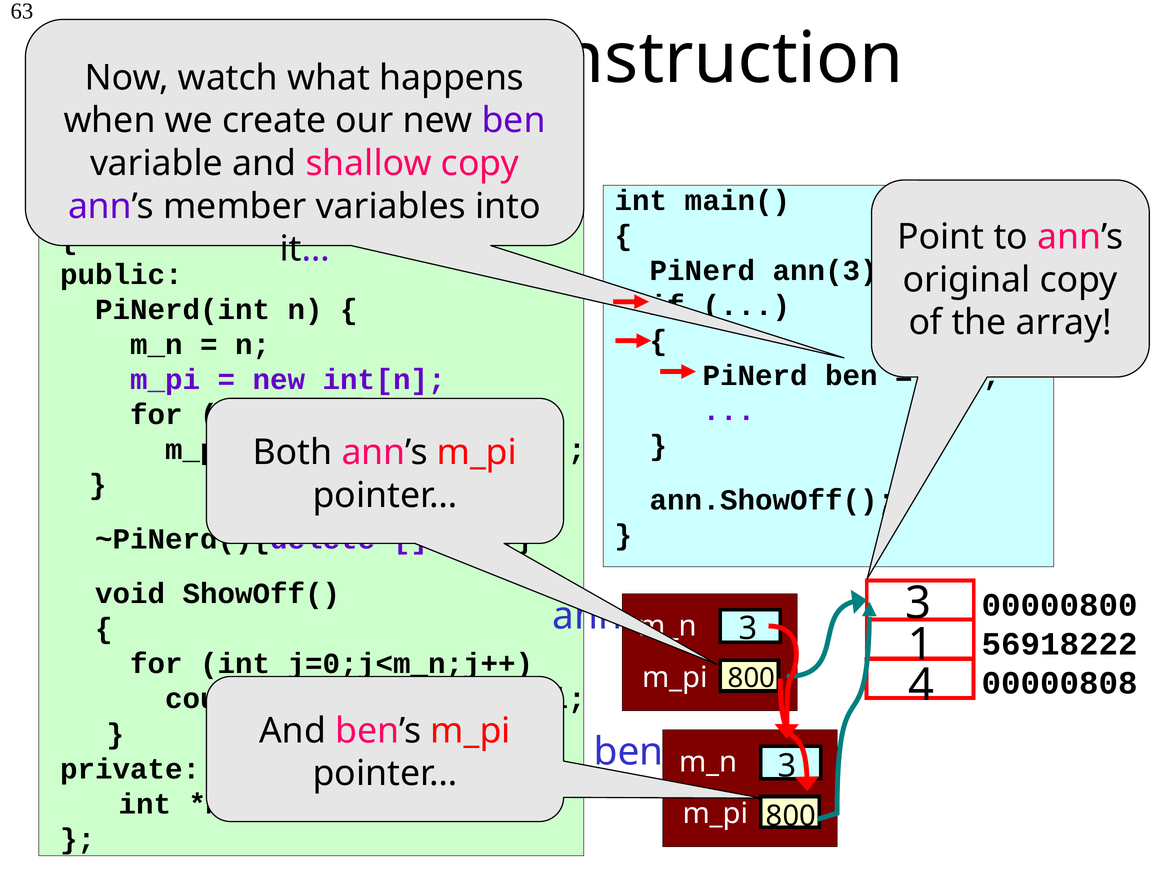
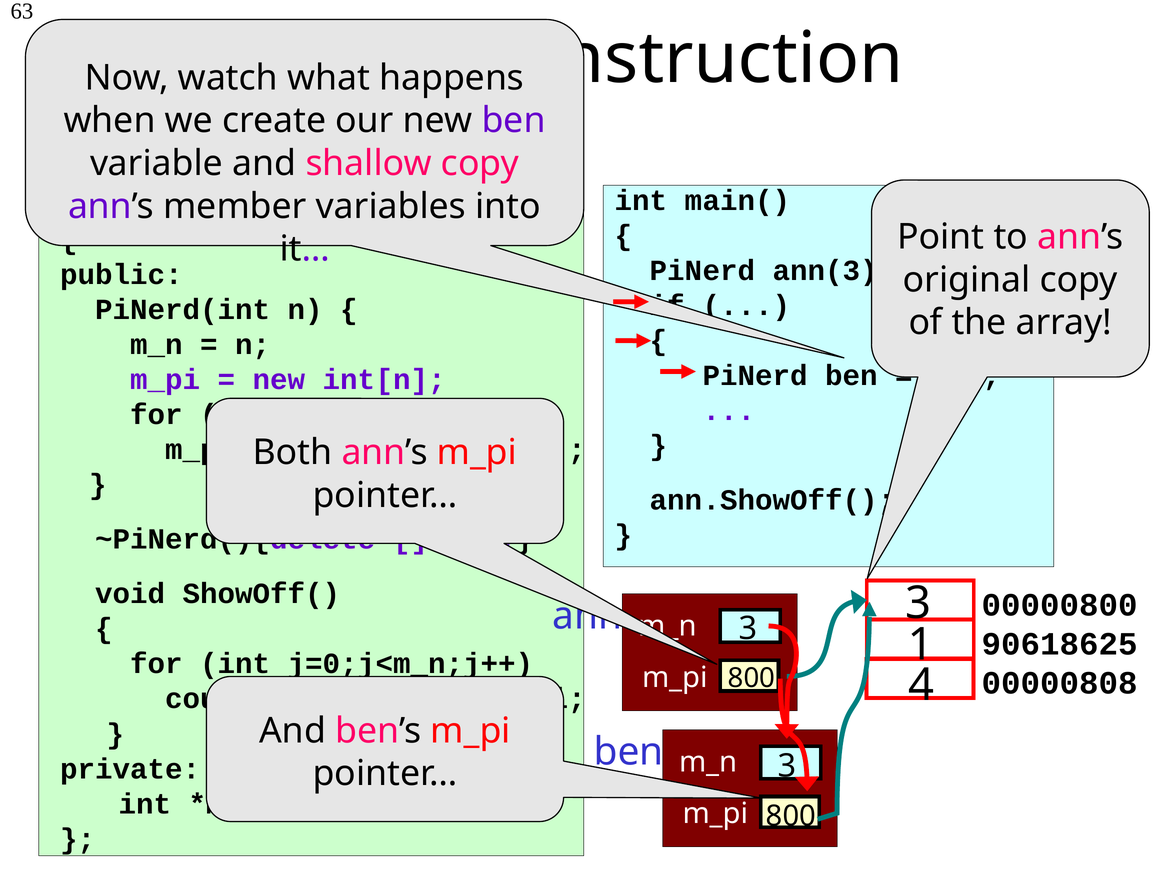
56918222: 56918222 -> 90618625 (1060, 644)
